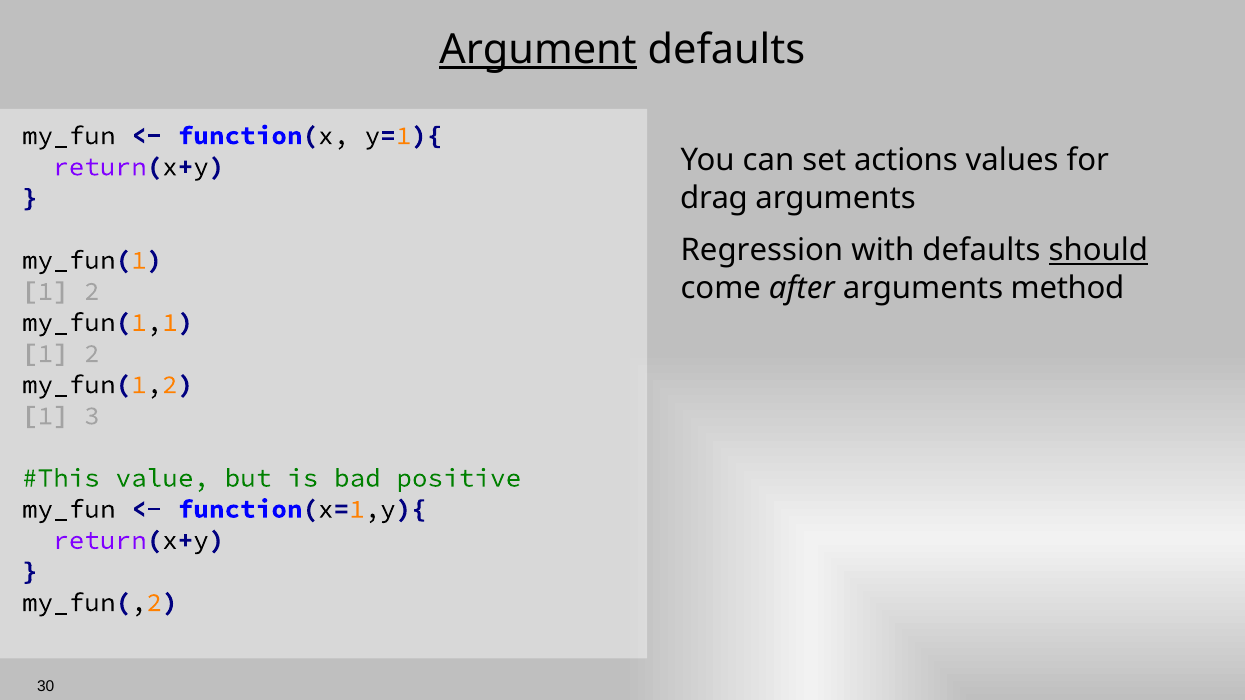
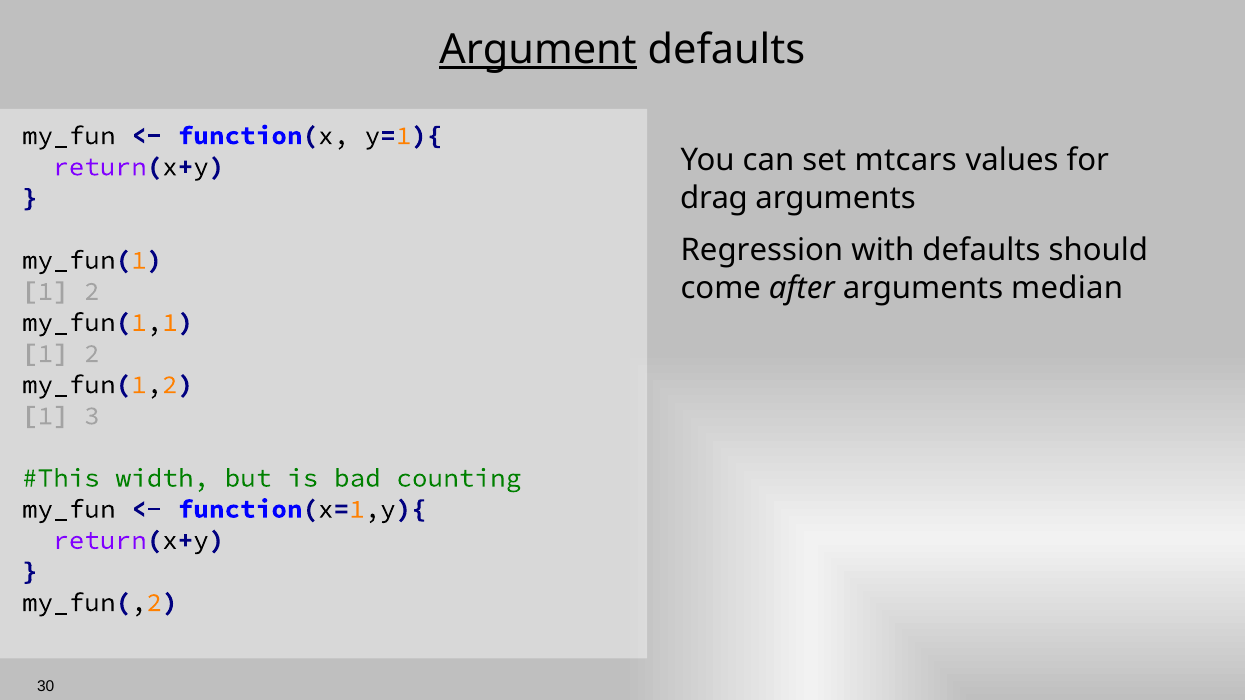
actions: actions -> mtcars (906, 161)
should underline: present -> none (1098, 251)
method: method -> median (1067, 288)
value: value -> width (162, 478)
positive: positive -> counting (459, 478)
